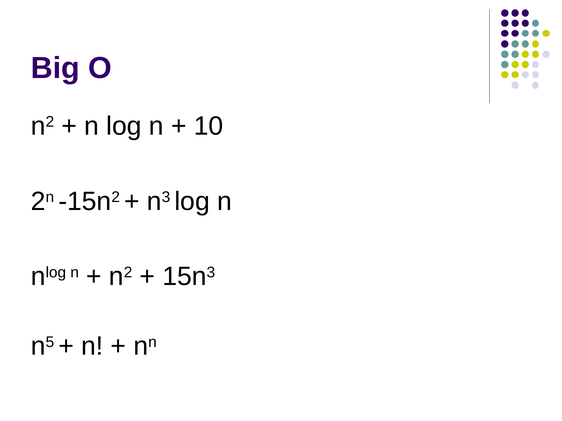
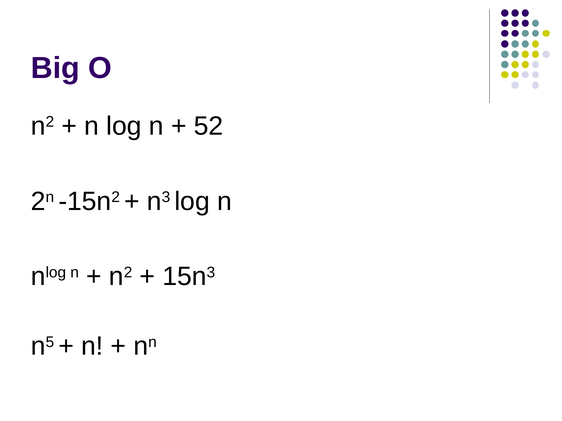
10: 10 -> 52 (209, 126)
